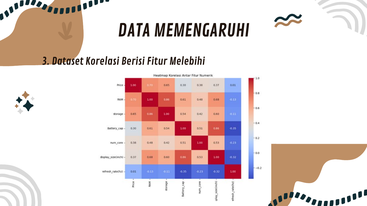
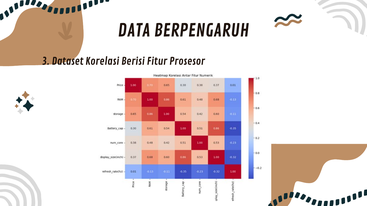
MEMENGARUHI: MEMENGARUHI -> BERPENGARUH (202, 31)
Melebihi: Melebihi -> Prosesor (187, 62)
